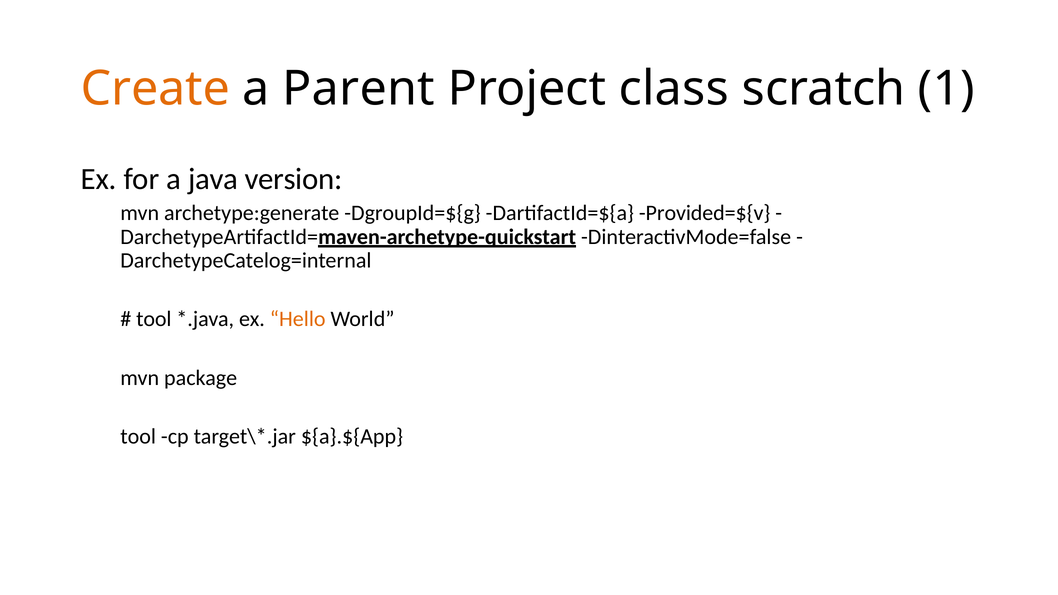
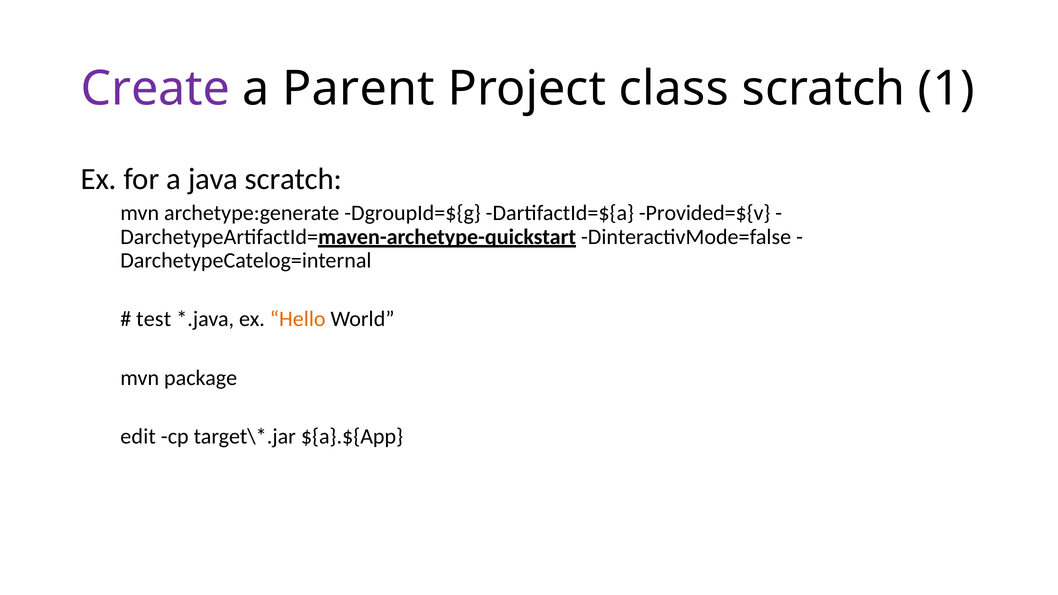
Create colour: orange -> purple (155, 89)
java version: version -> scratch (293, 179)
tool: tool -> test (154, 319)
tool: tool -> edit (138, 436)
